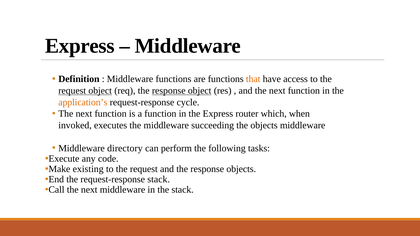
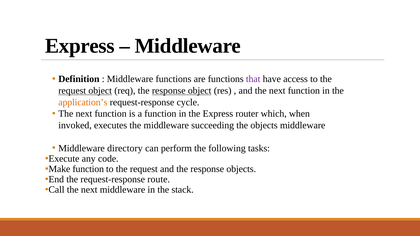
that colour: orange -> purple (253, 79)
Make existing: existing -> function (88, 169)
request-response stack: stack -> route (159, 179)
